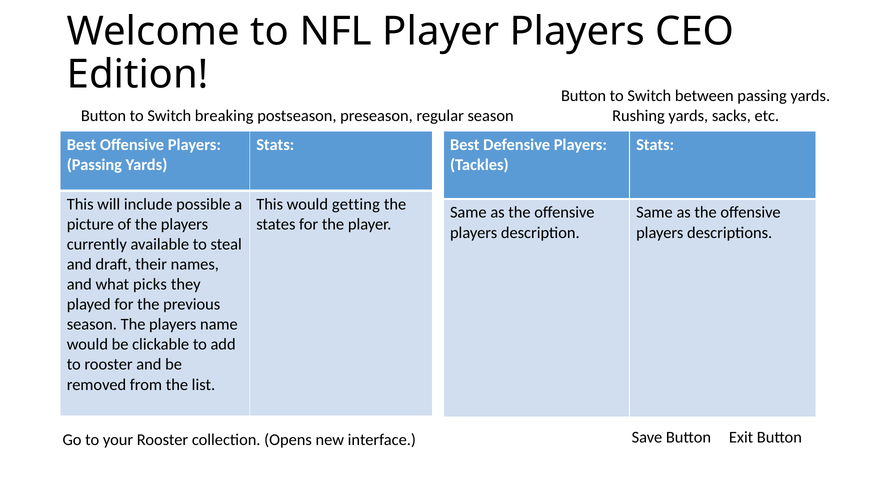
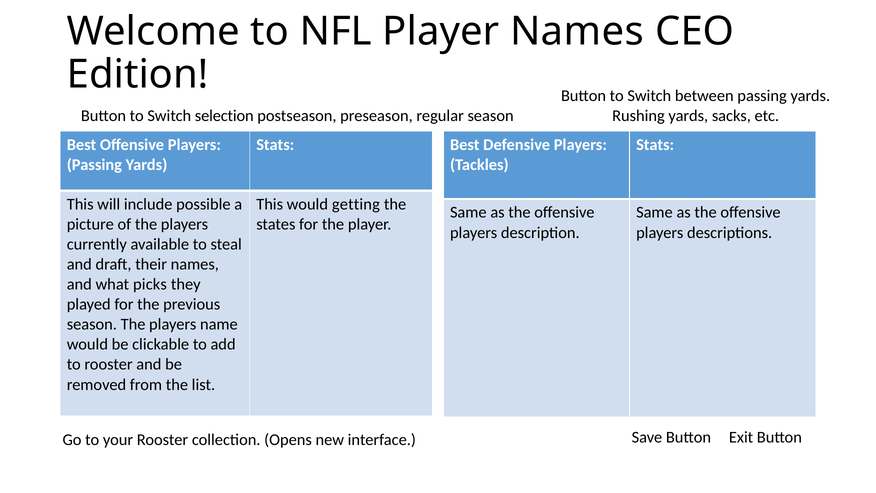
Player Players: Players -> Names (577, 31)
breaking: breaking -> selection (224, 116)
